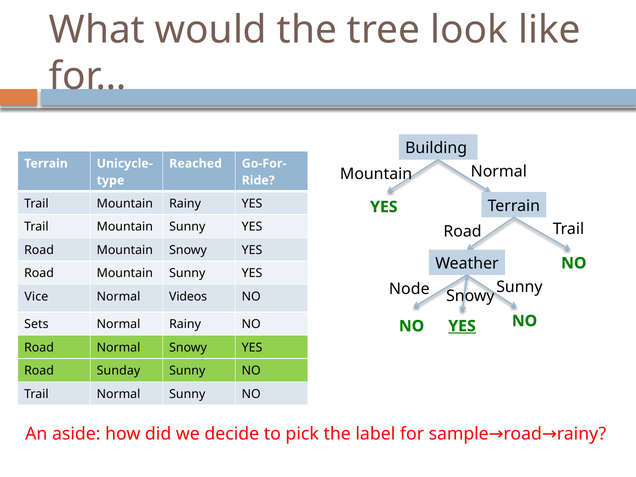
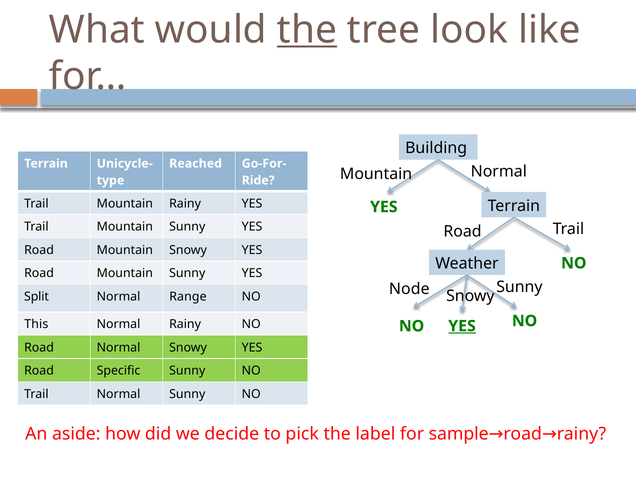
the underline: none -> present (307, 30)
Vice: Vice -> Split (36, 297)
Videos: Videos -> Range (188, 297)
Sets: Sets -> This (36, 324)
Sunday: Sunday -> Specific (119, 371)
